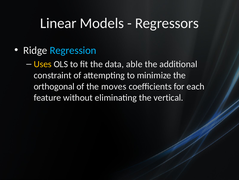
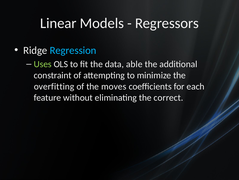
Uses colour: yellow -> light green (43, 64)
orthogonal: orthogonal -> overfitting (54, 86)
vertical: vertical -> correct (168, 97)
